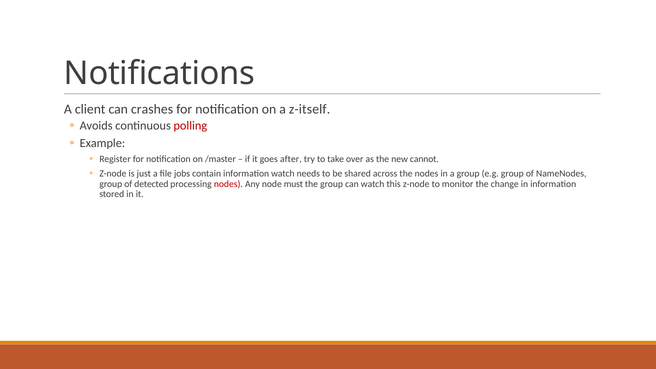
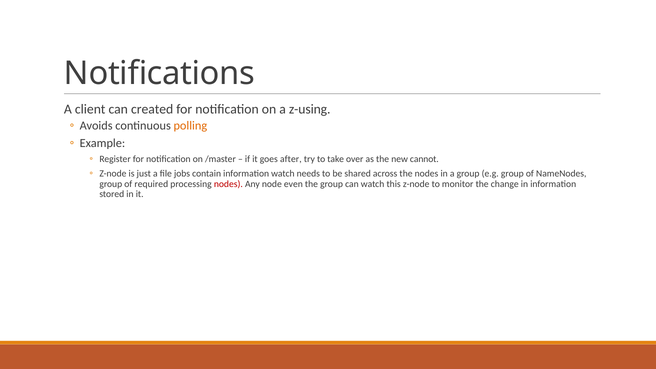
crashes: crashes -> created (152, 109)
z-itself: z-itself -> z-using (310, 109)
polling colour: red -> orange (190, 126)
detected: detected -> required (151, 184)
must: must -> even (293, 184)
